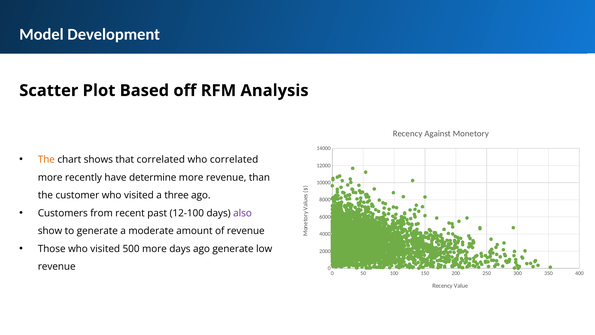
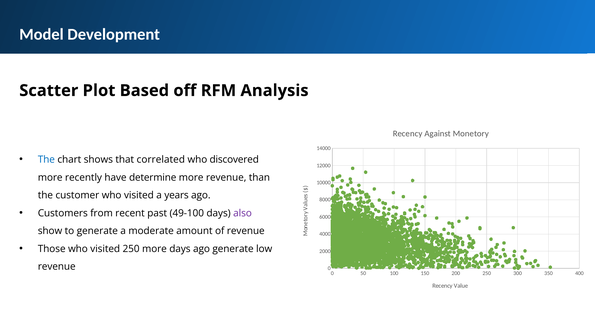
The colour: orange -> blue (46, 159)
who correlated: correlated -> discovered (234, 159)
three: three -> years (177, 195)
12-100: 12-100 -> 49-100 (187, 213)
visited 500: 500 -> 250 (131, 249)
